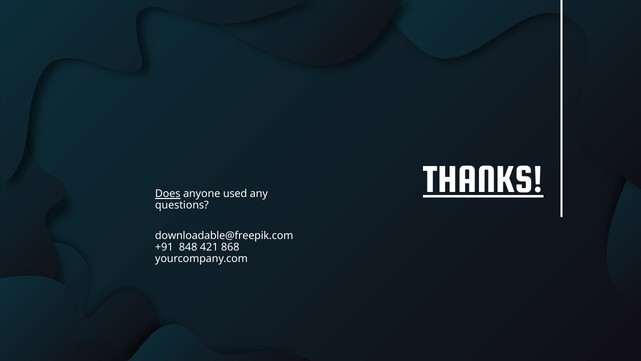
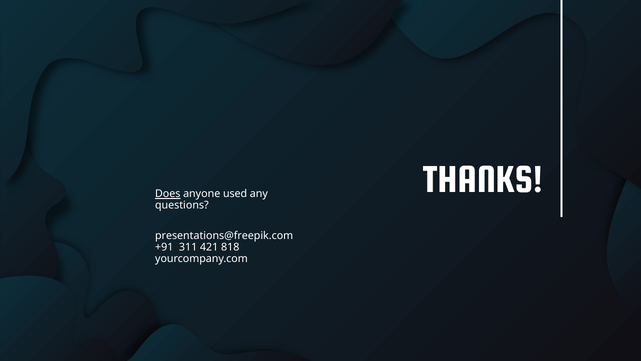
THANKS underline: present -> none (483, 179)
downloadable@freepik.com: downloadable@freepik.com -> presentations@freepik.com (224, 235)
848: 848 -> 311 (188, 247)
868: 868 -> 818 (230, 247)
